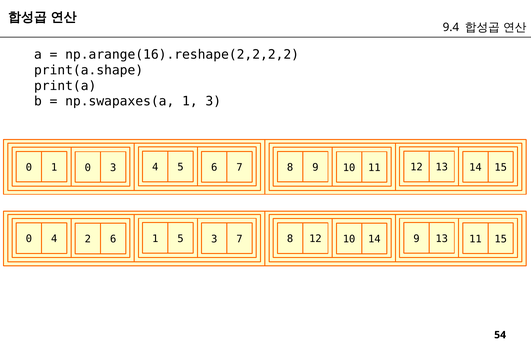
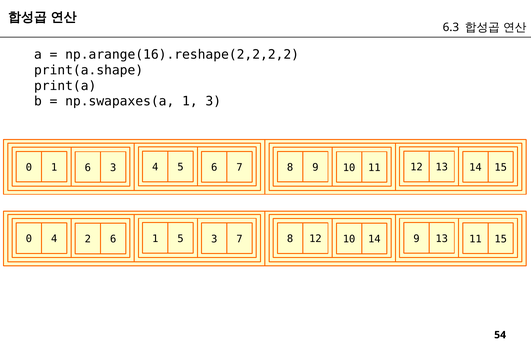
9.4: 9.4 -> 6.3 (451, 27)
1 0: 0 -> 6 (88, 168)
